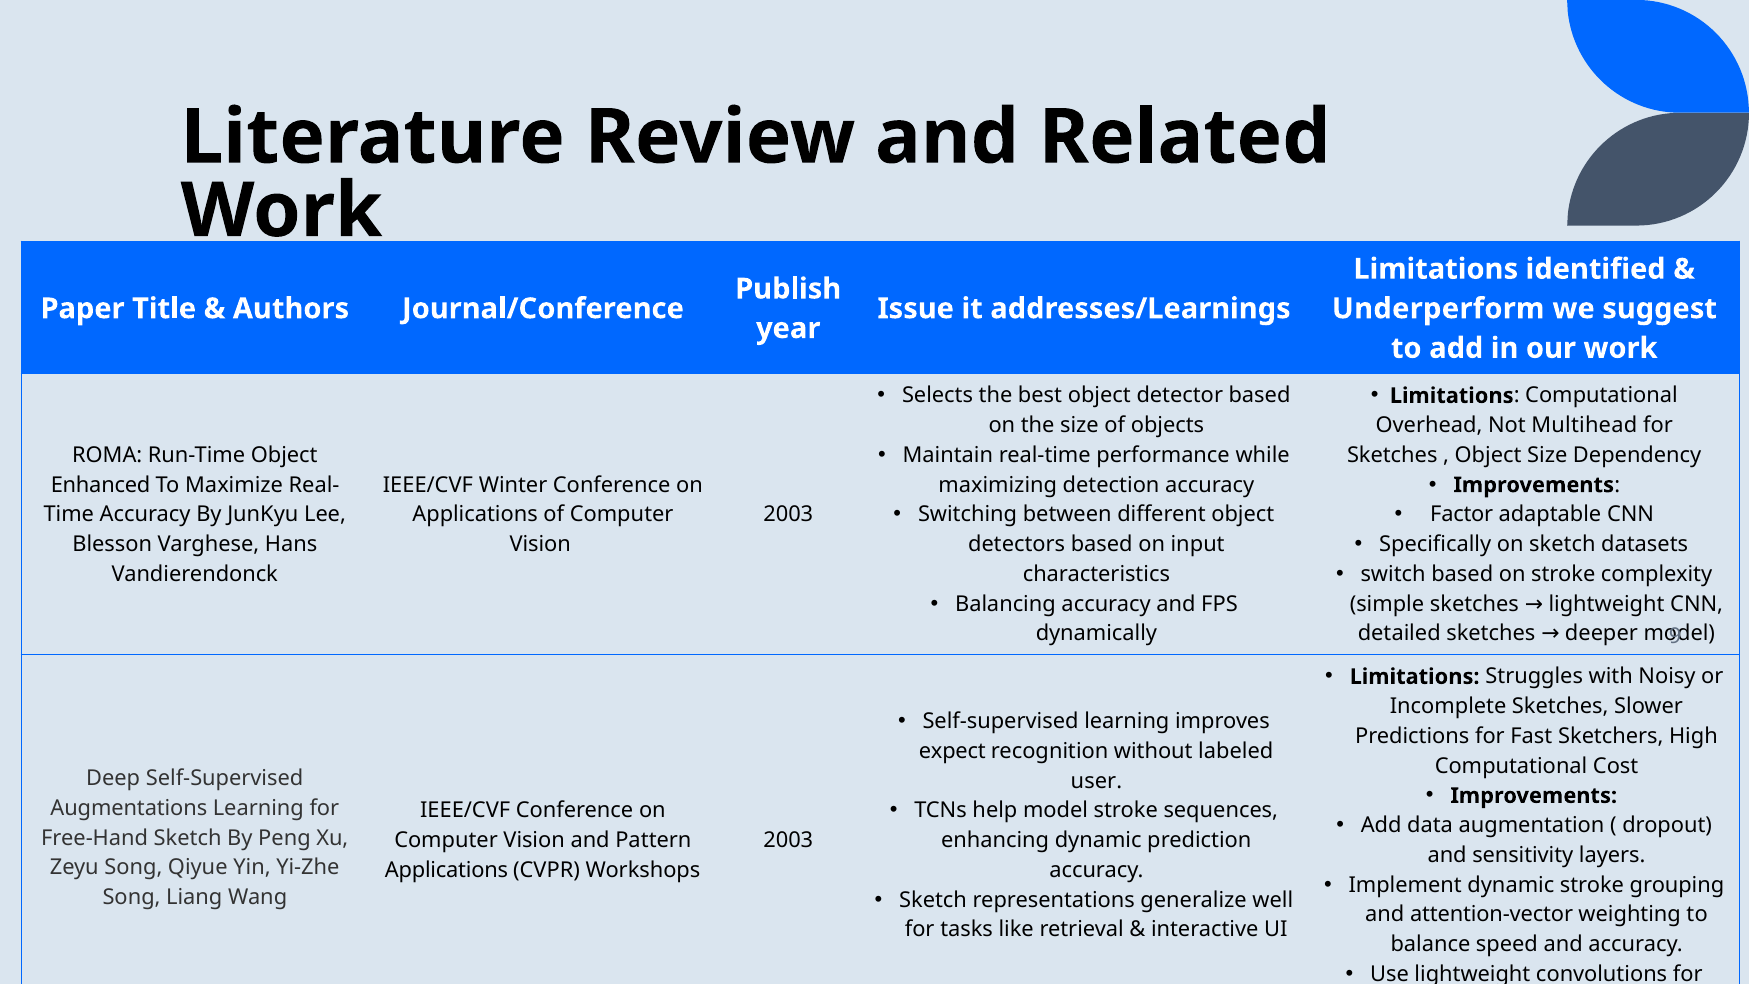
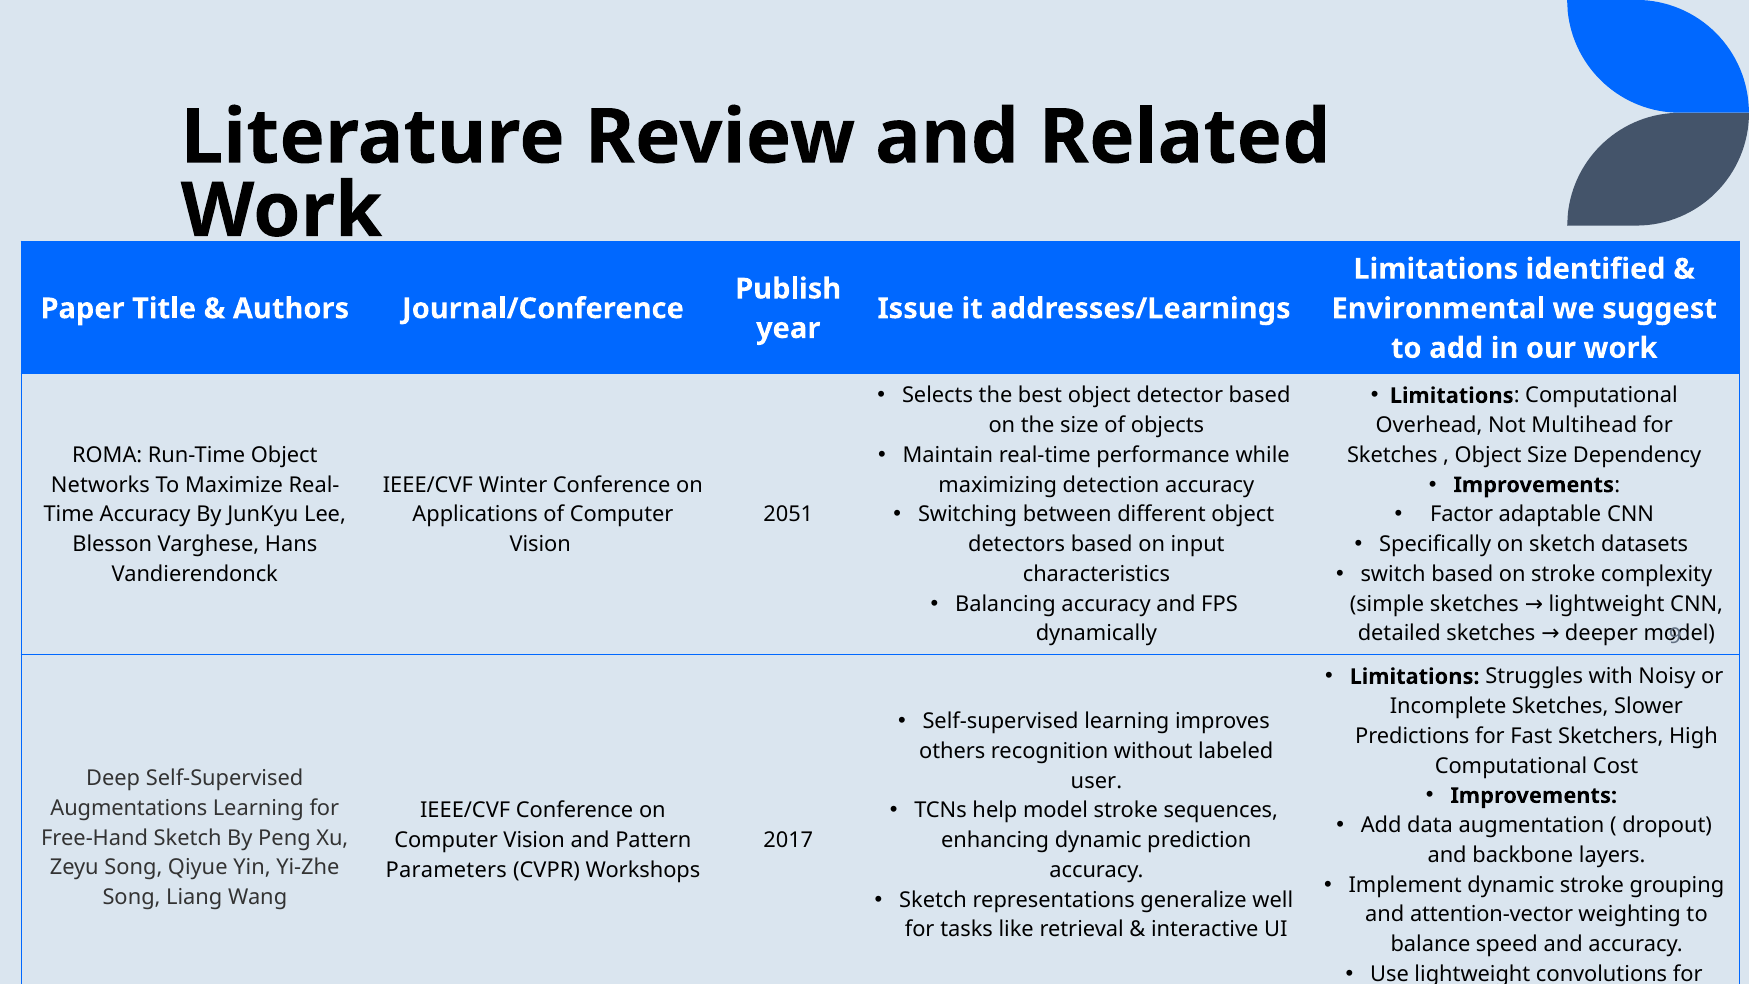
Underperform: Underperform -> Environmental (1438, 309)
Enhanced: Enhanced -> Networks (100, 485)
2003: 2003 -> 2051 (788, 515)
expect: expect -> others (952, 751)
2003: 2003 -> 2017 (788, 840)
sensitivity: sensitivity -> backbone (1523, 855)
Applications: Applications -> Parameters (446, 870)
